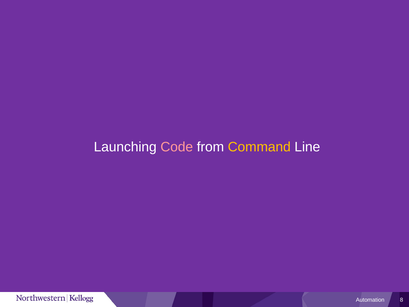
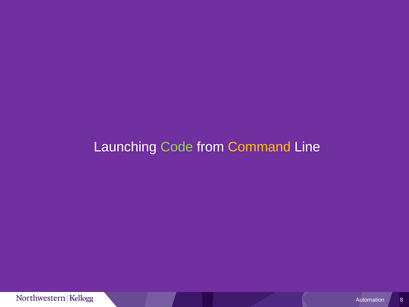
Code colour: pink -> light green (177, 147)
